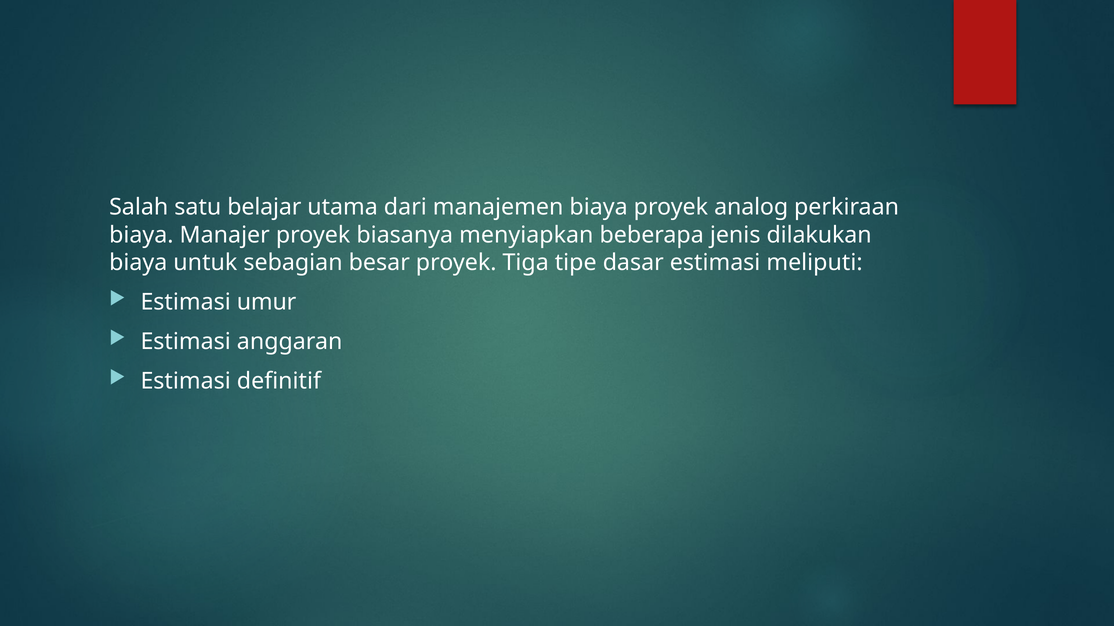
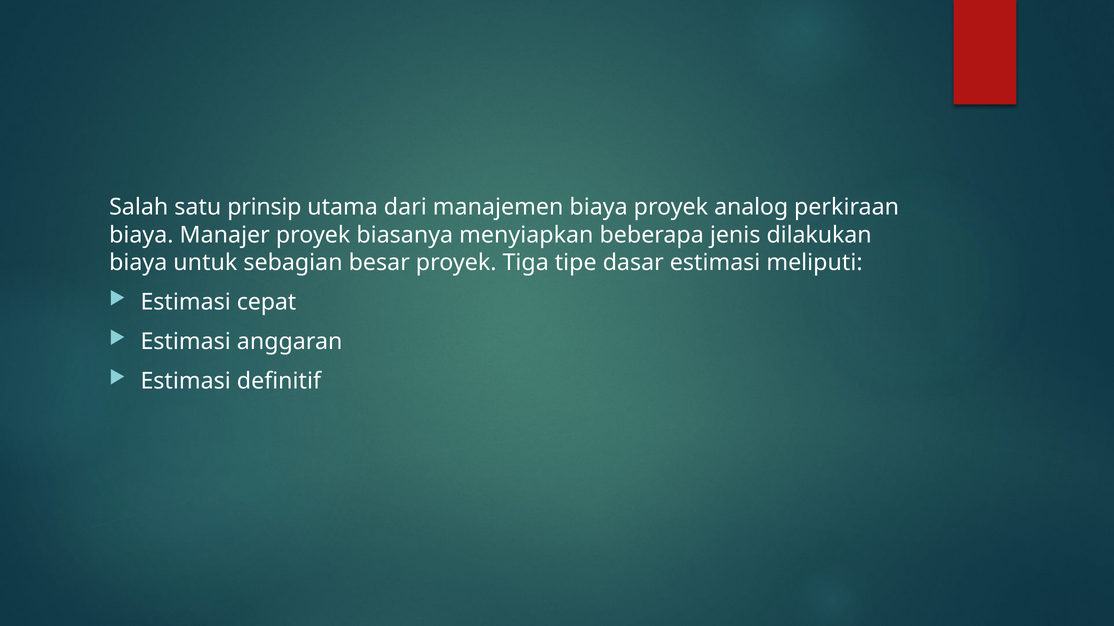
belajar: belajar -> prinsip (264, 207)
umur: umur -> cepat (267, 303)
